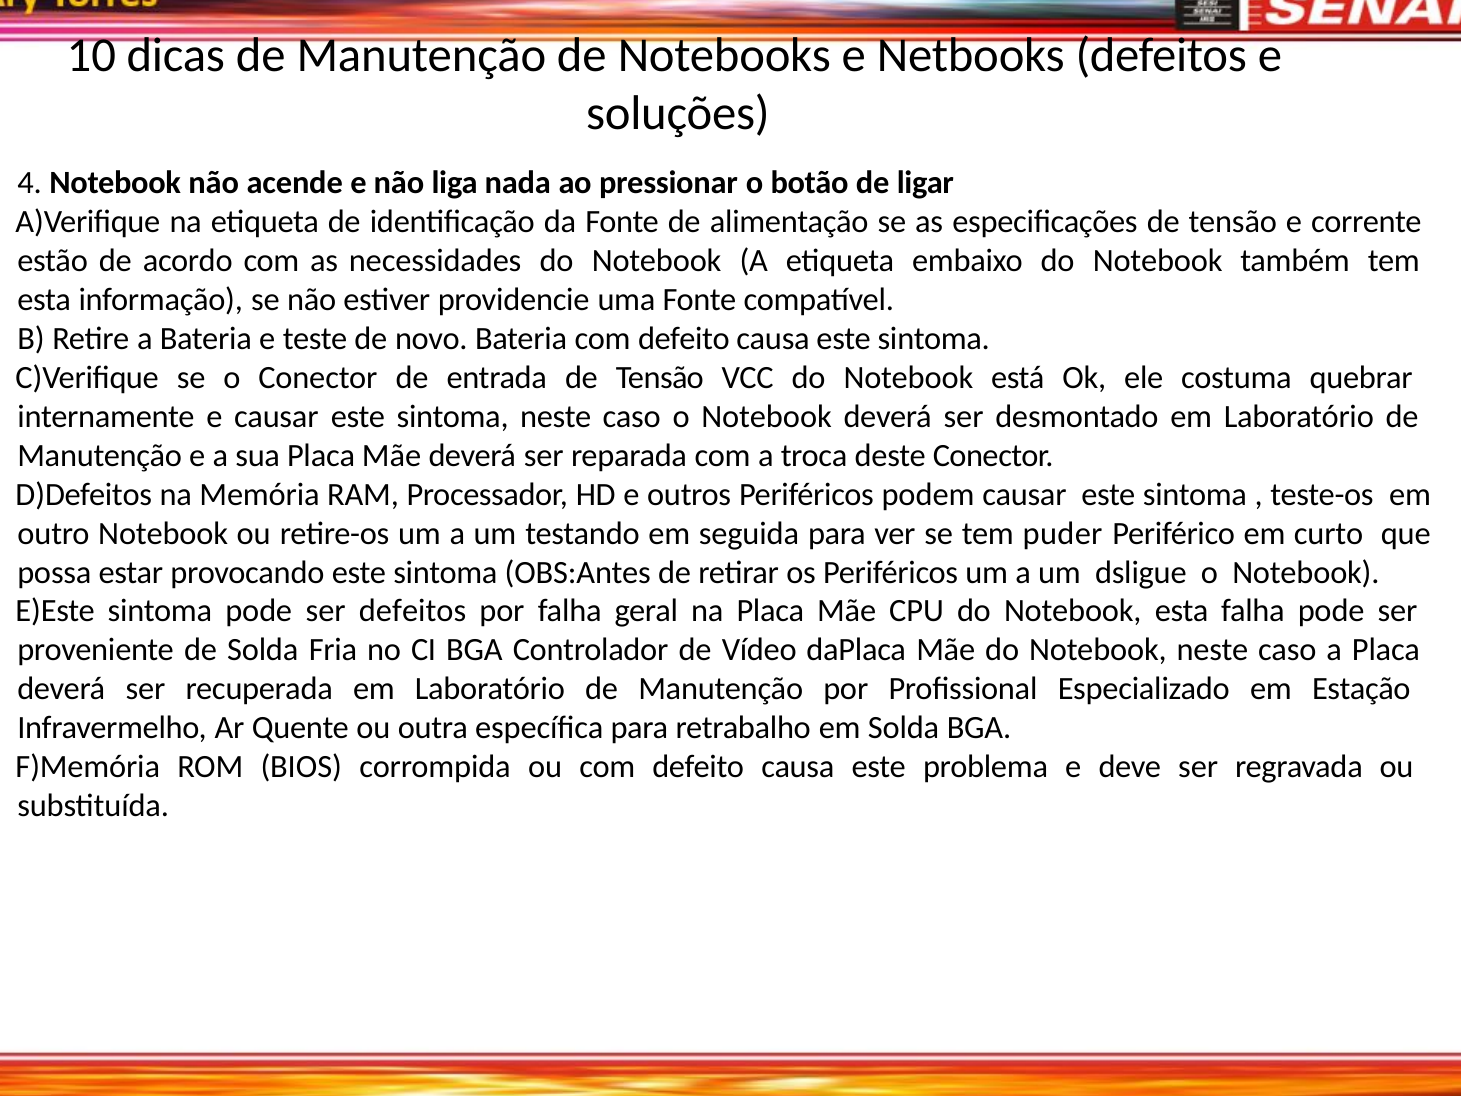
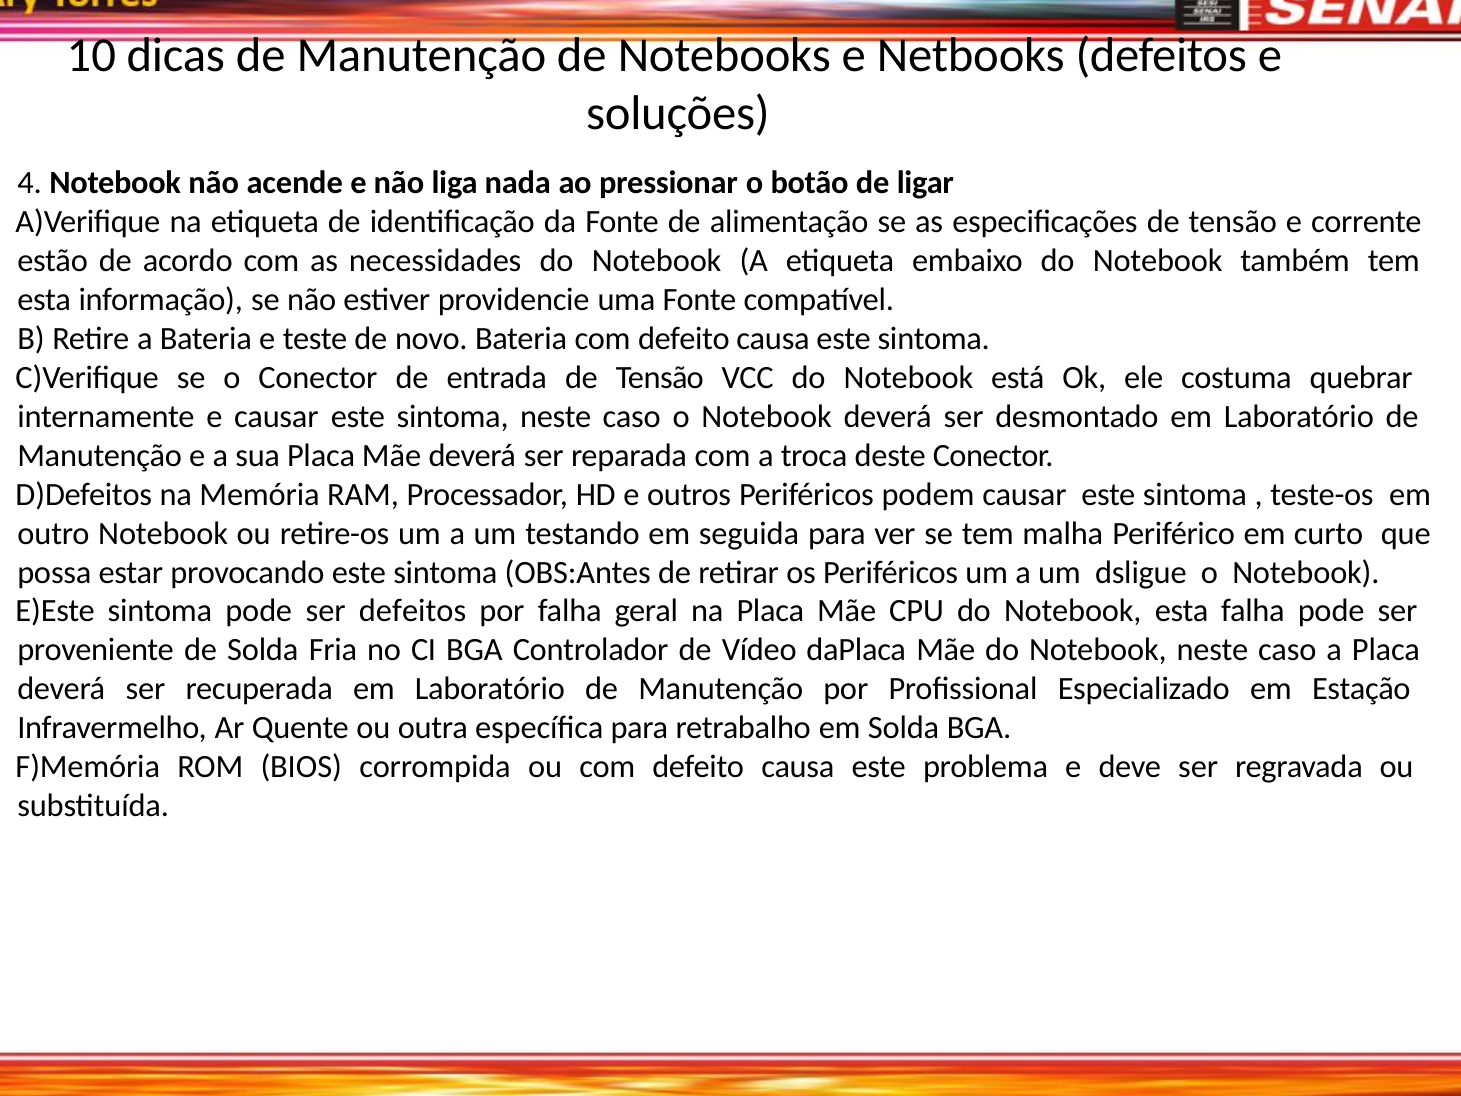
puder: puder -> malha (1063, 533)
